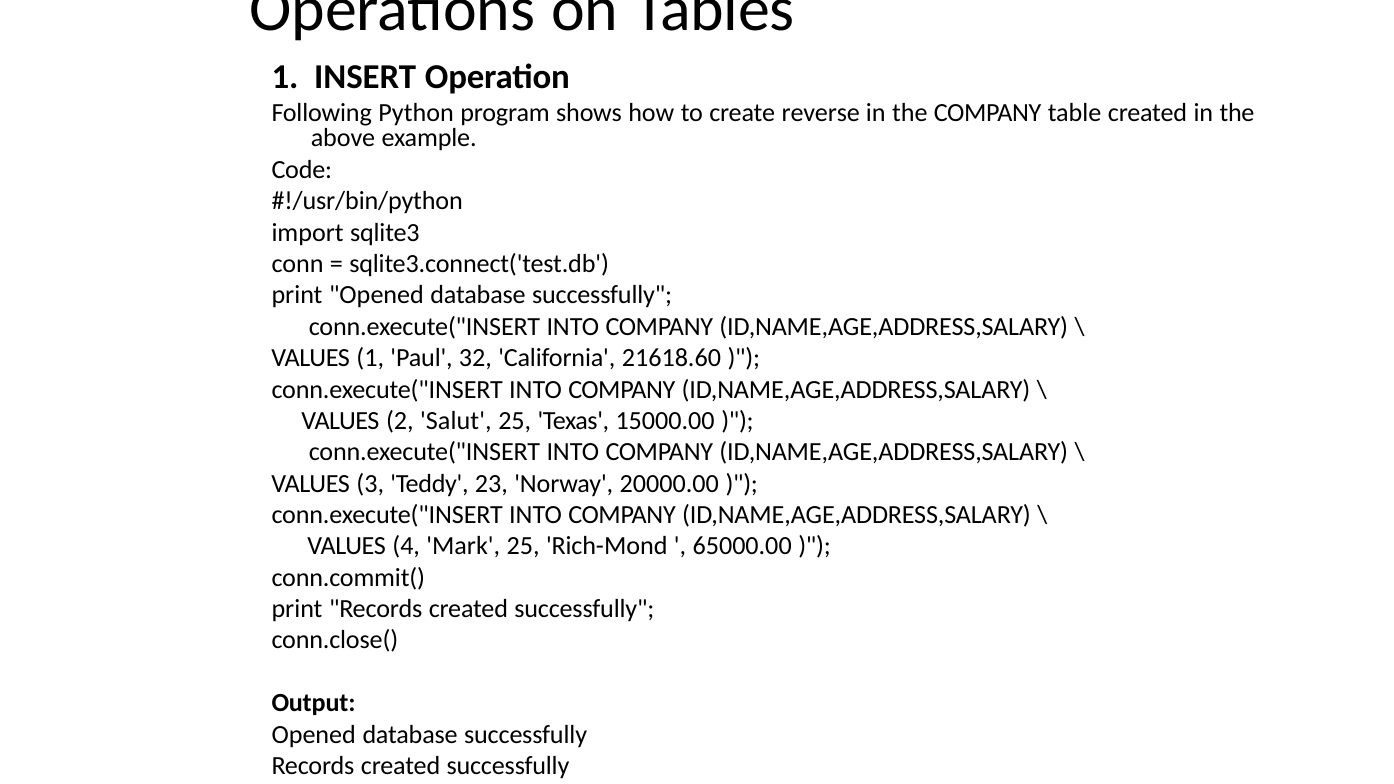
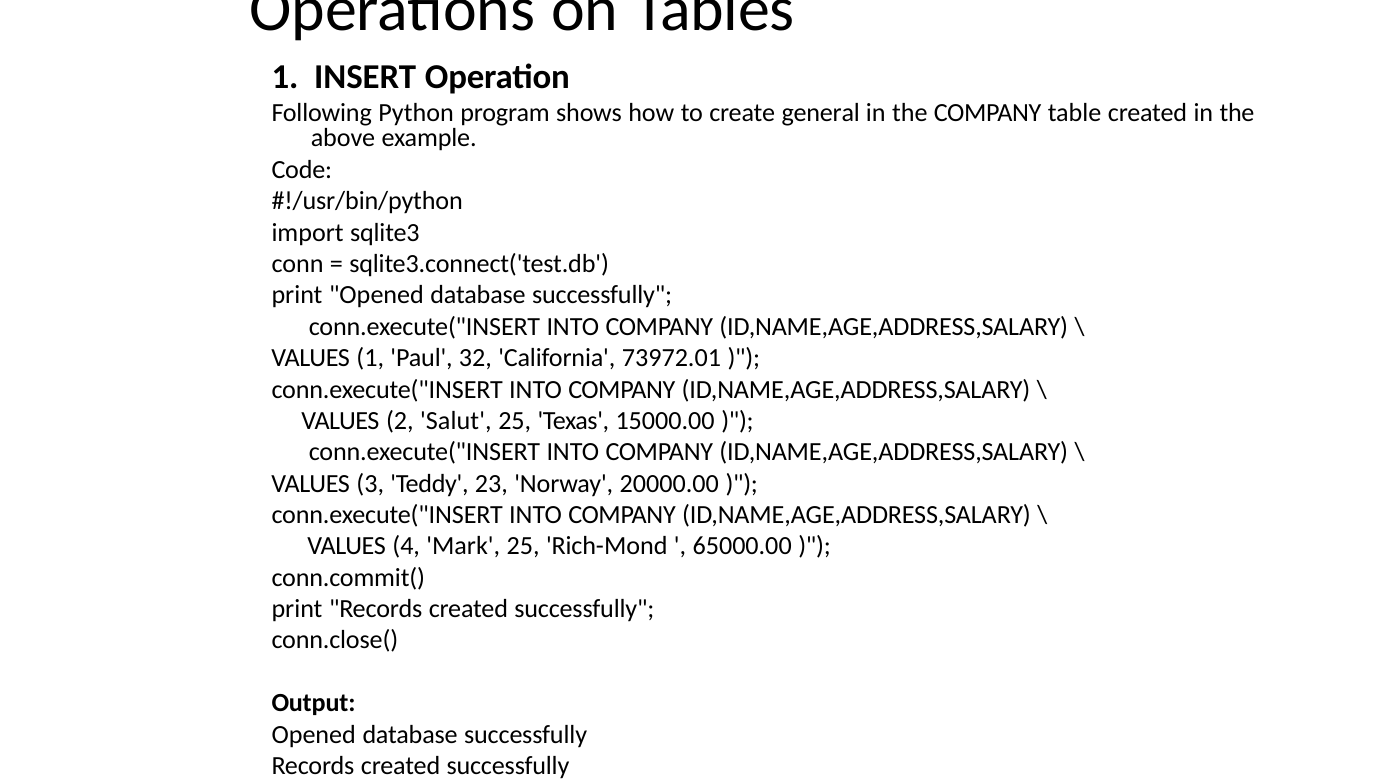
reverse: reverse -> general (821, 113)
21618.60: 21618.60 -> 73972.01 (671, 358)
